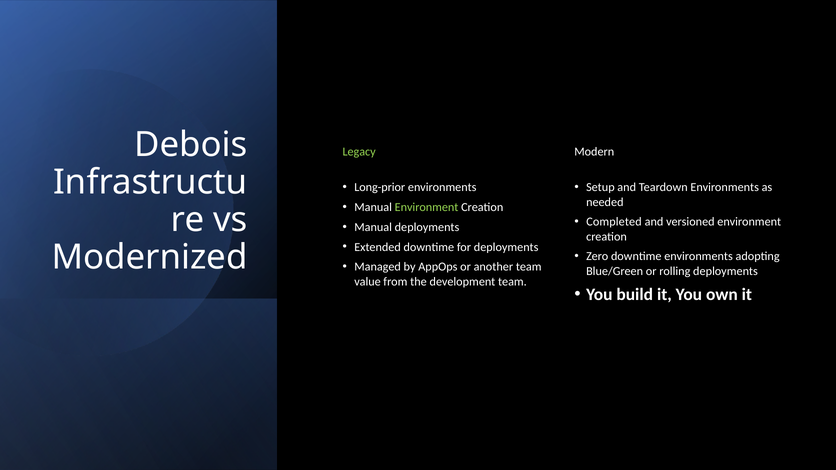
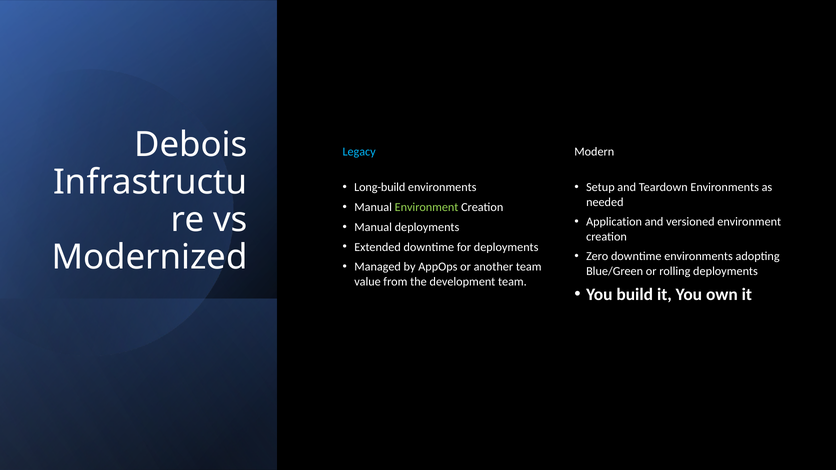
Legacy colour: light green -> light blue (359, 152)
Long-prior: Long-prior -> Long-build (380, 188)
Completed: Completed -> Application (614, 222)
